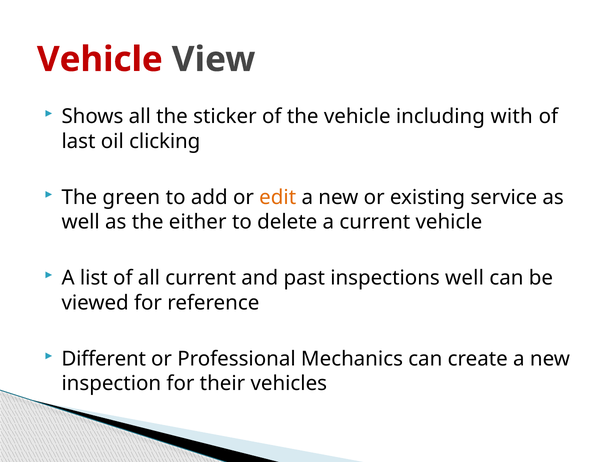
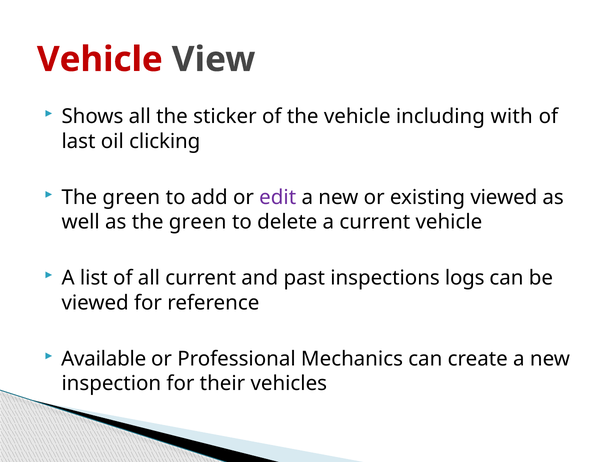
edit colour: orange -> purple (278, 197)
existing service: service -> viewed (504, 197)
as the either: either -> green (198, 222)
inspections well: well -> logs (465, 278)
Different: Different -> Available (104, 359)
